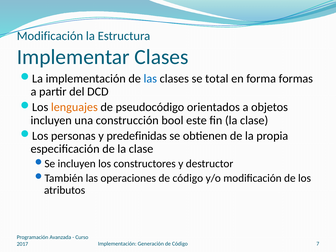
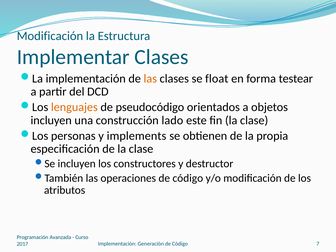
las colour: blue -> orange (150, 79)
total: total -> float (217, 79)
formas: formas -> testear (296, 79)
bool: bool -> lado (172, 120)
predefinidas: predefinidas -> implements (137, 136)
